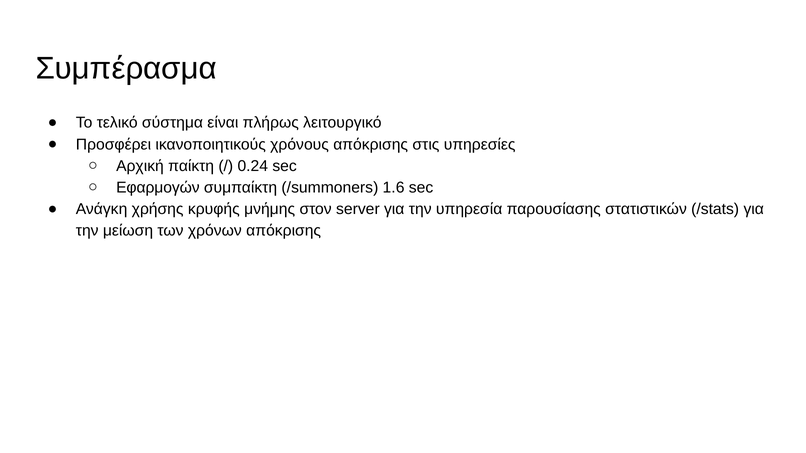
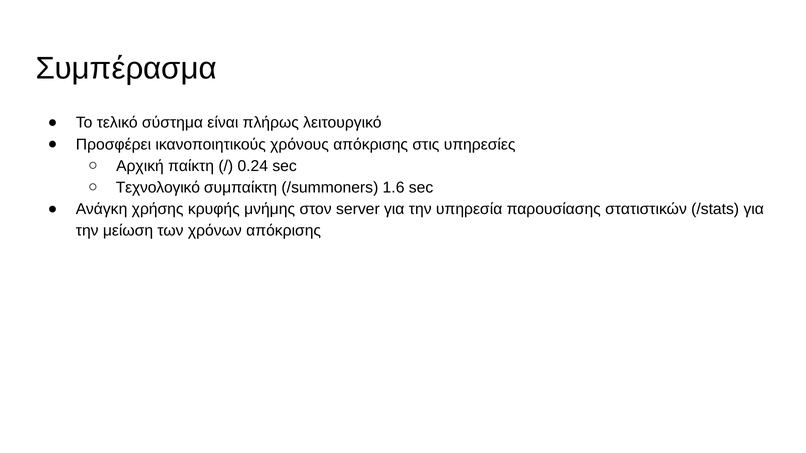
Εφαρμογών: Εφαρμογών -> Τεχνολογικό (158, 188)
